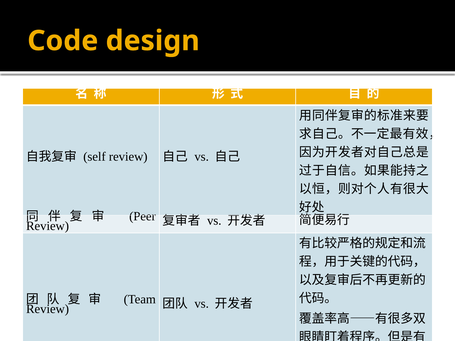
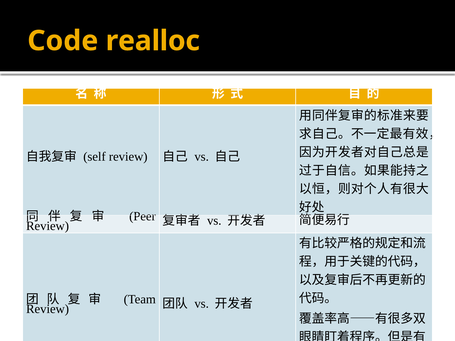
design: design -> realloc (153, 41)
